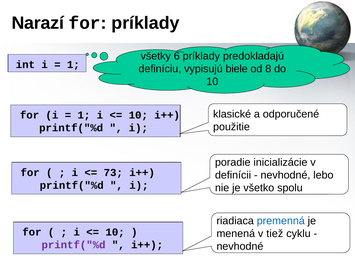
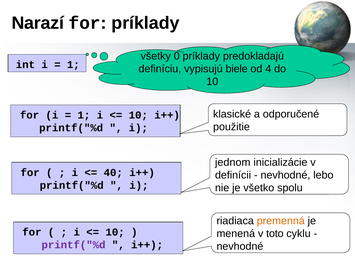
6: 6 -> 0 (177, 56)
8: 8 -> 4 (268, 69)
poradie: poradie -> jednom (233, 163)
73: 73 -> 40 (113, 173)
premenná colour: blue -> orange (281, 221)
tiež: tiež -> toto (275, 234)
